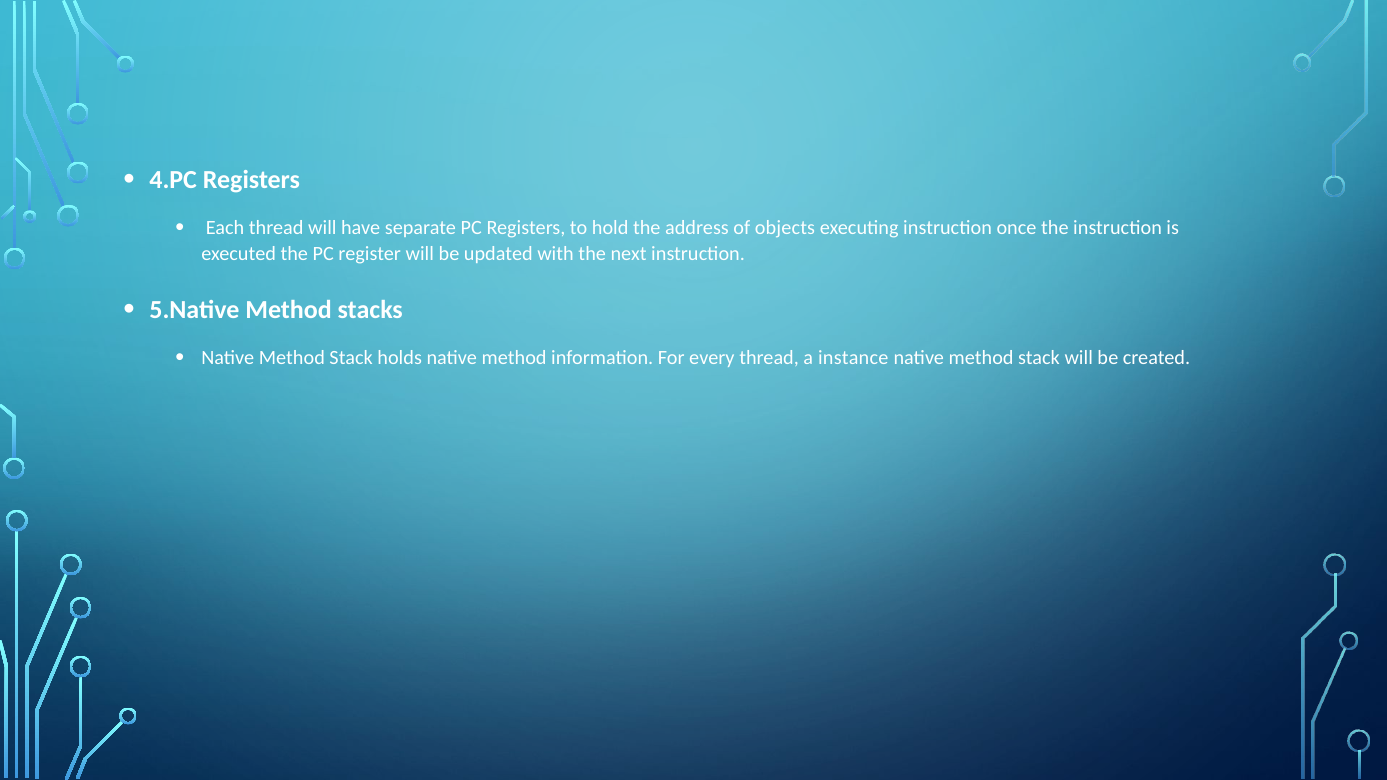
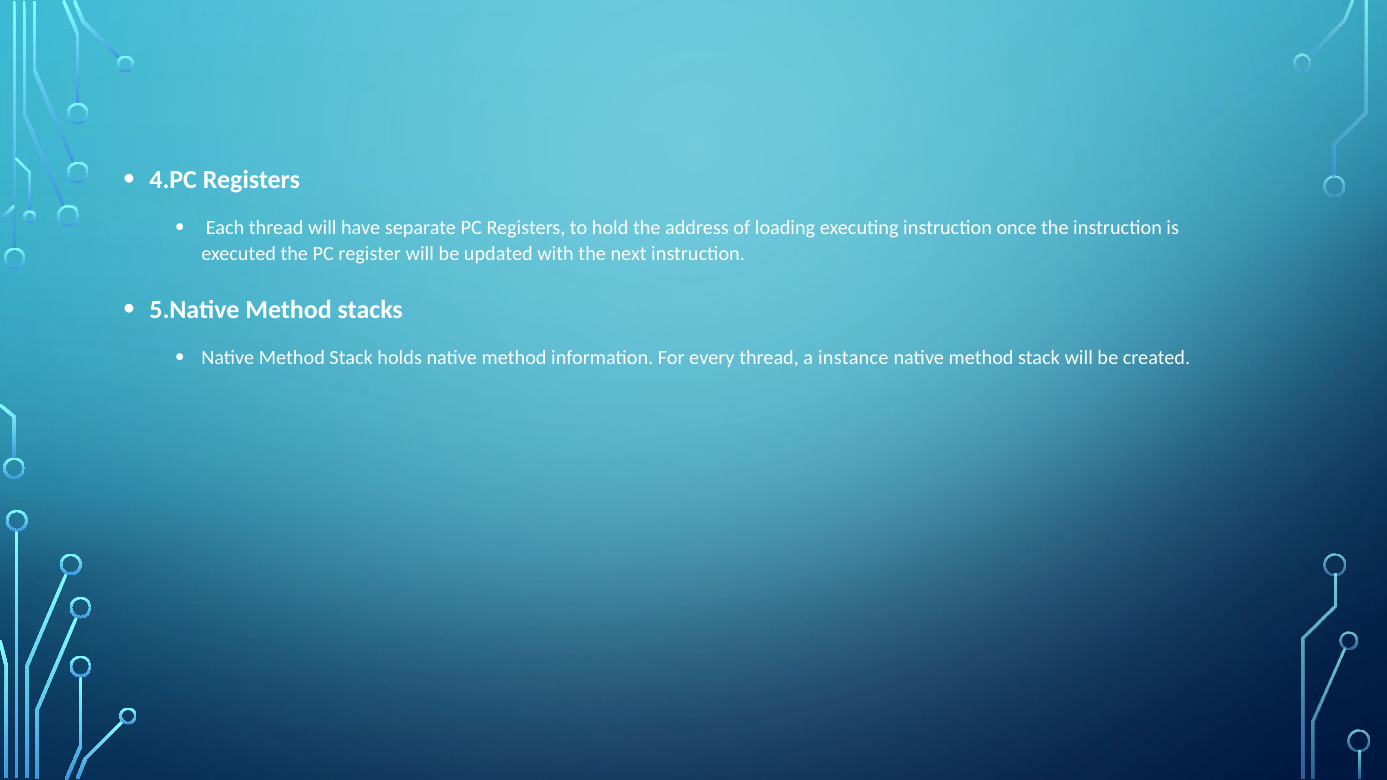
objects: objects -> loading (785, 228)
